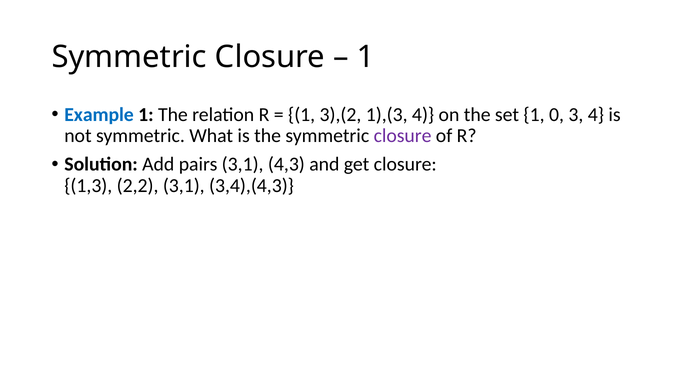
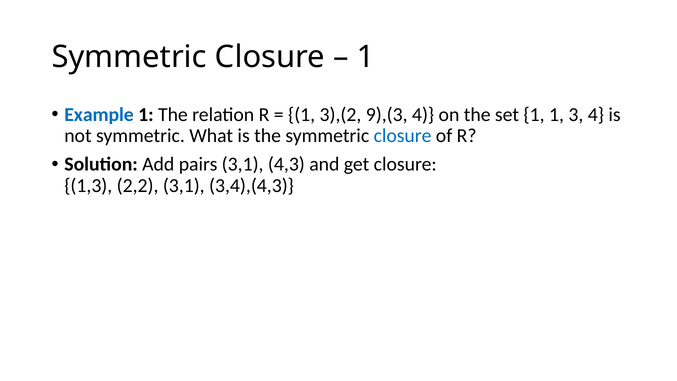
1),(3: 1),(3 -> 9),(3 (387, 114)
1 0: 0 -> 1 (556, 114)
closure colour: purple -> blue (403, 136)
